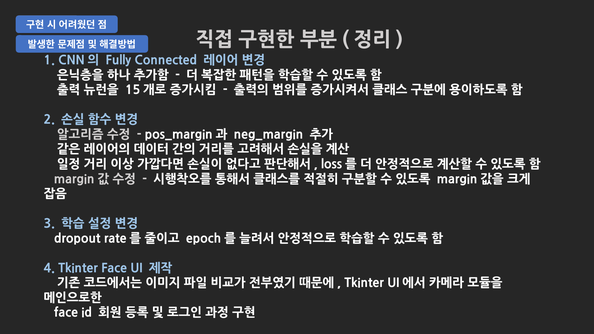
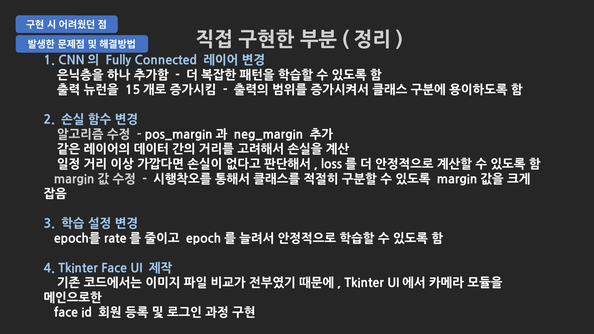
dropout: dropout -> epoch를 (77, 239)
